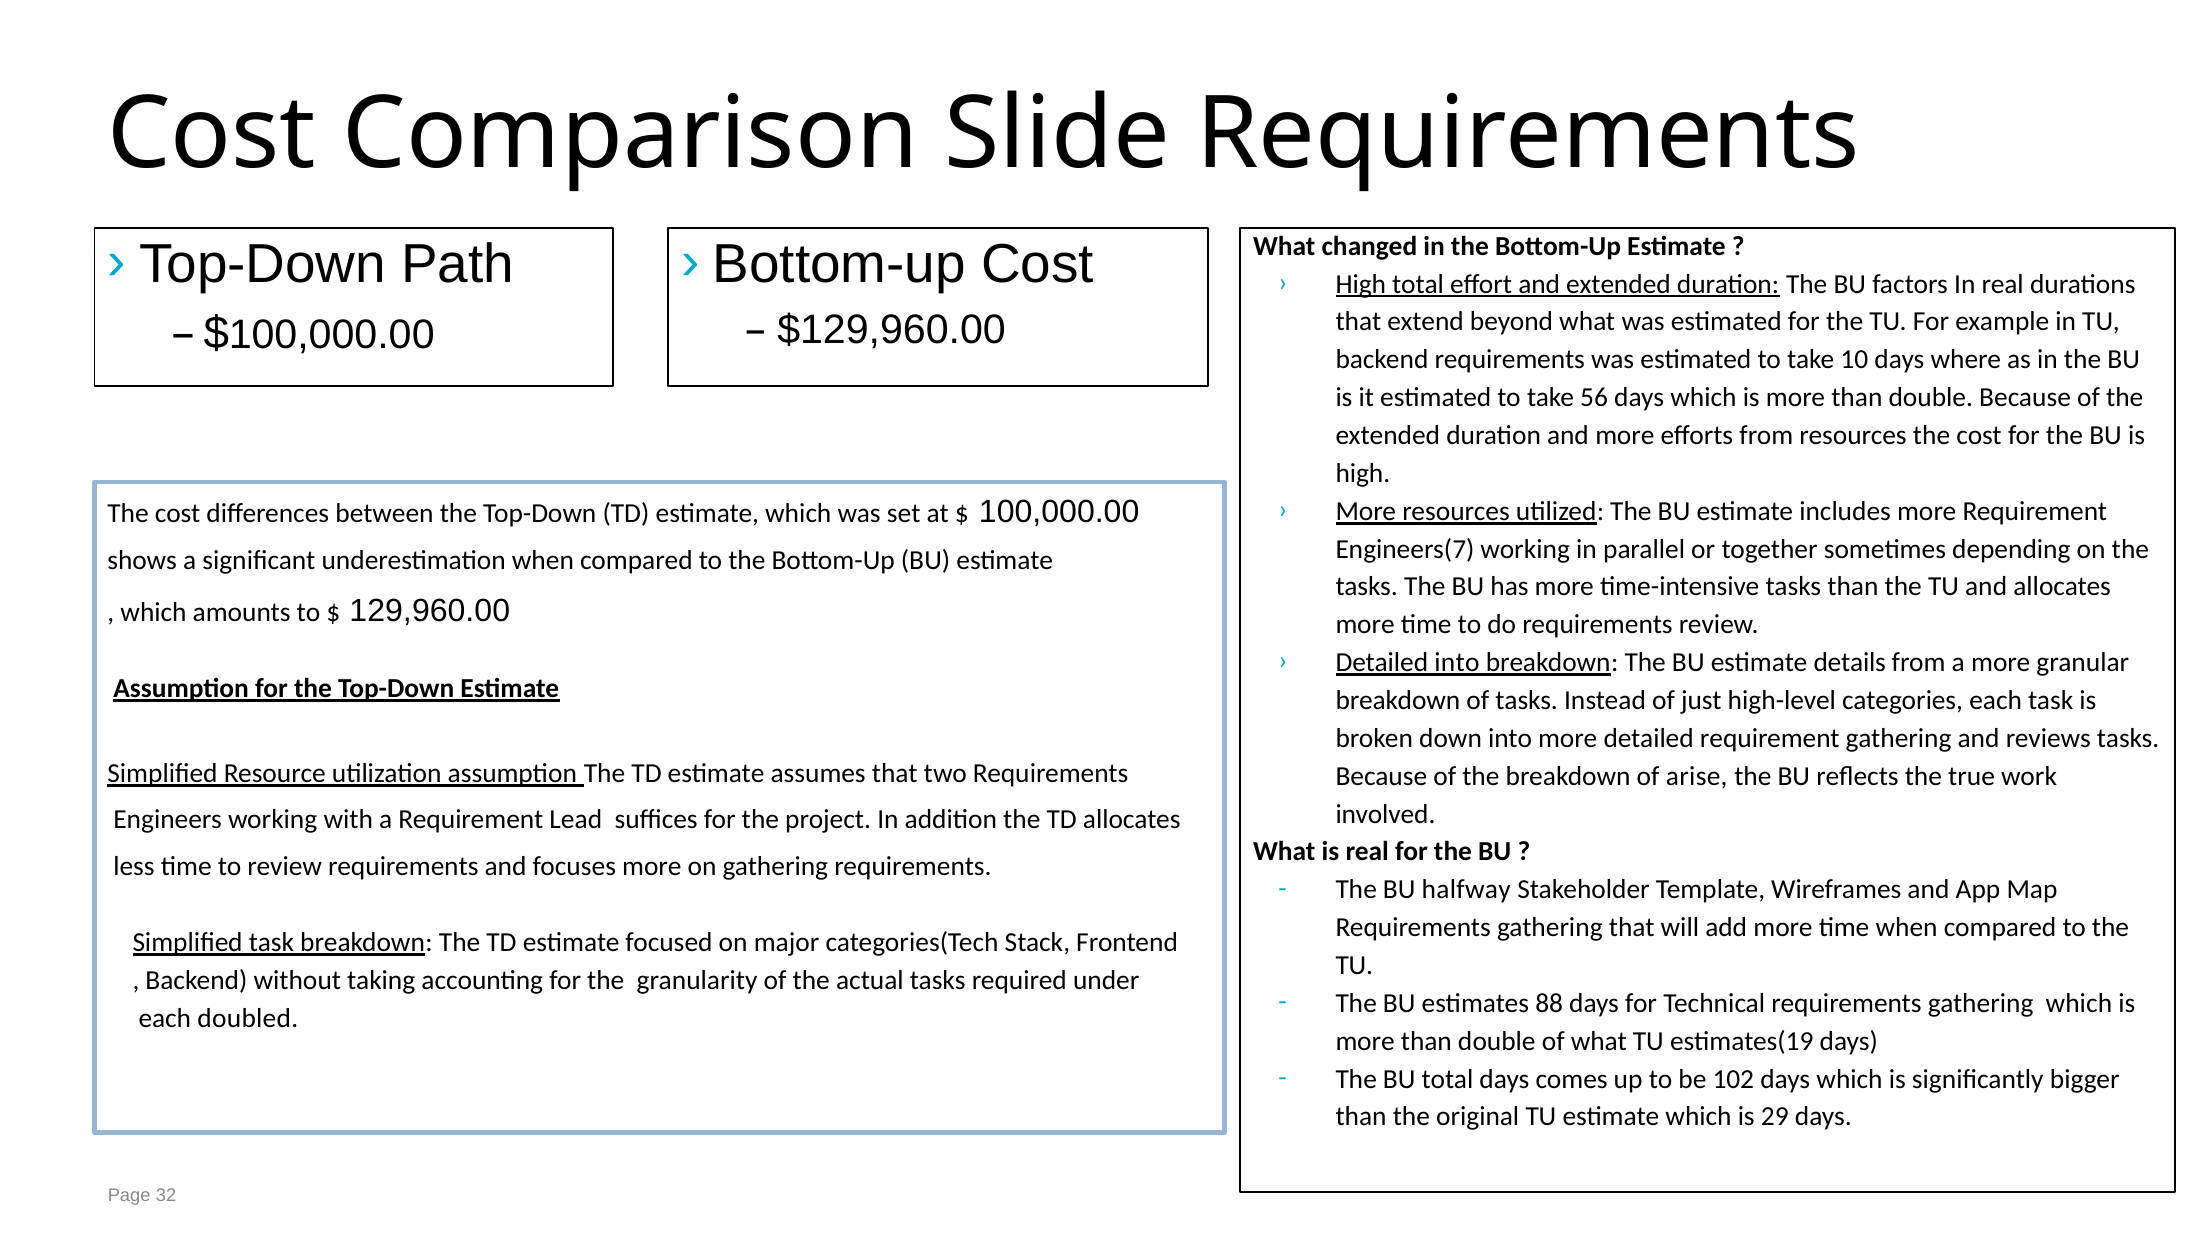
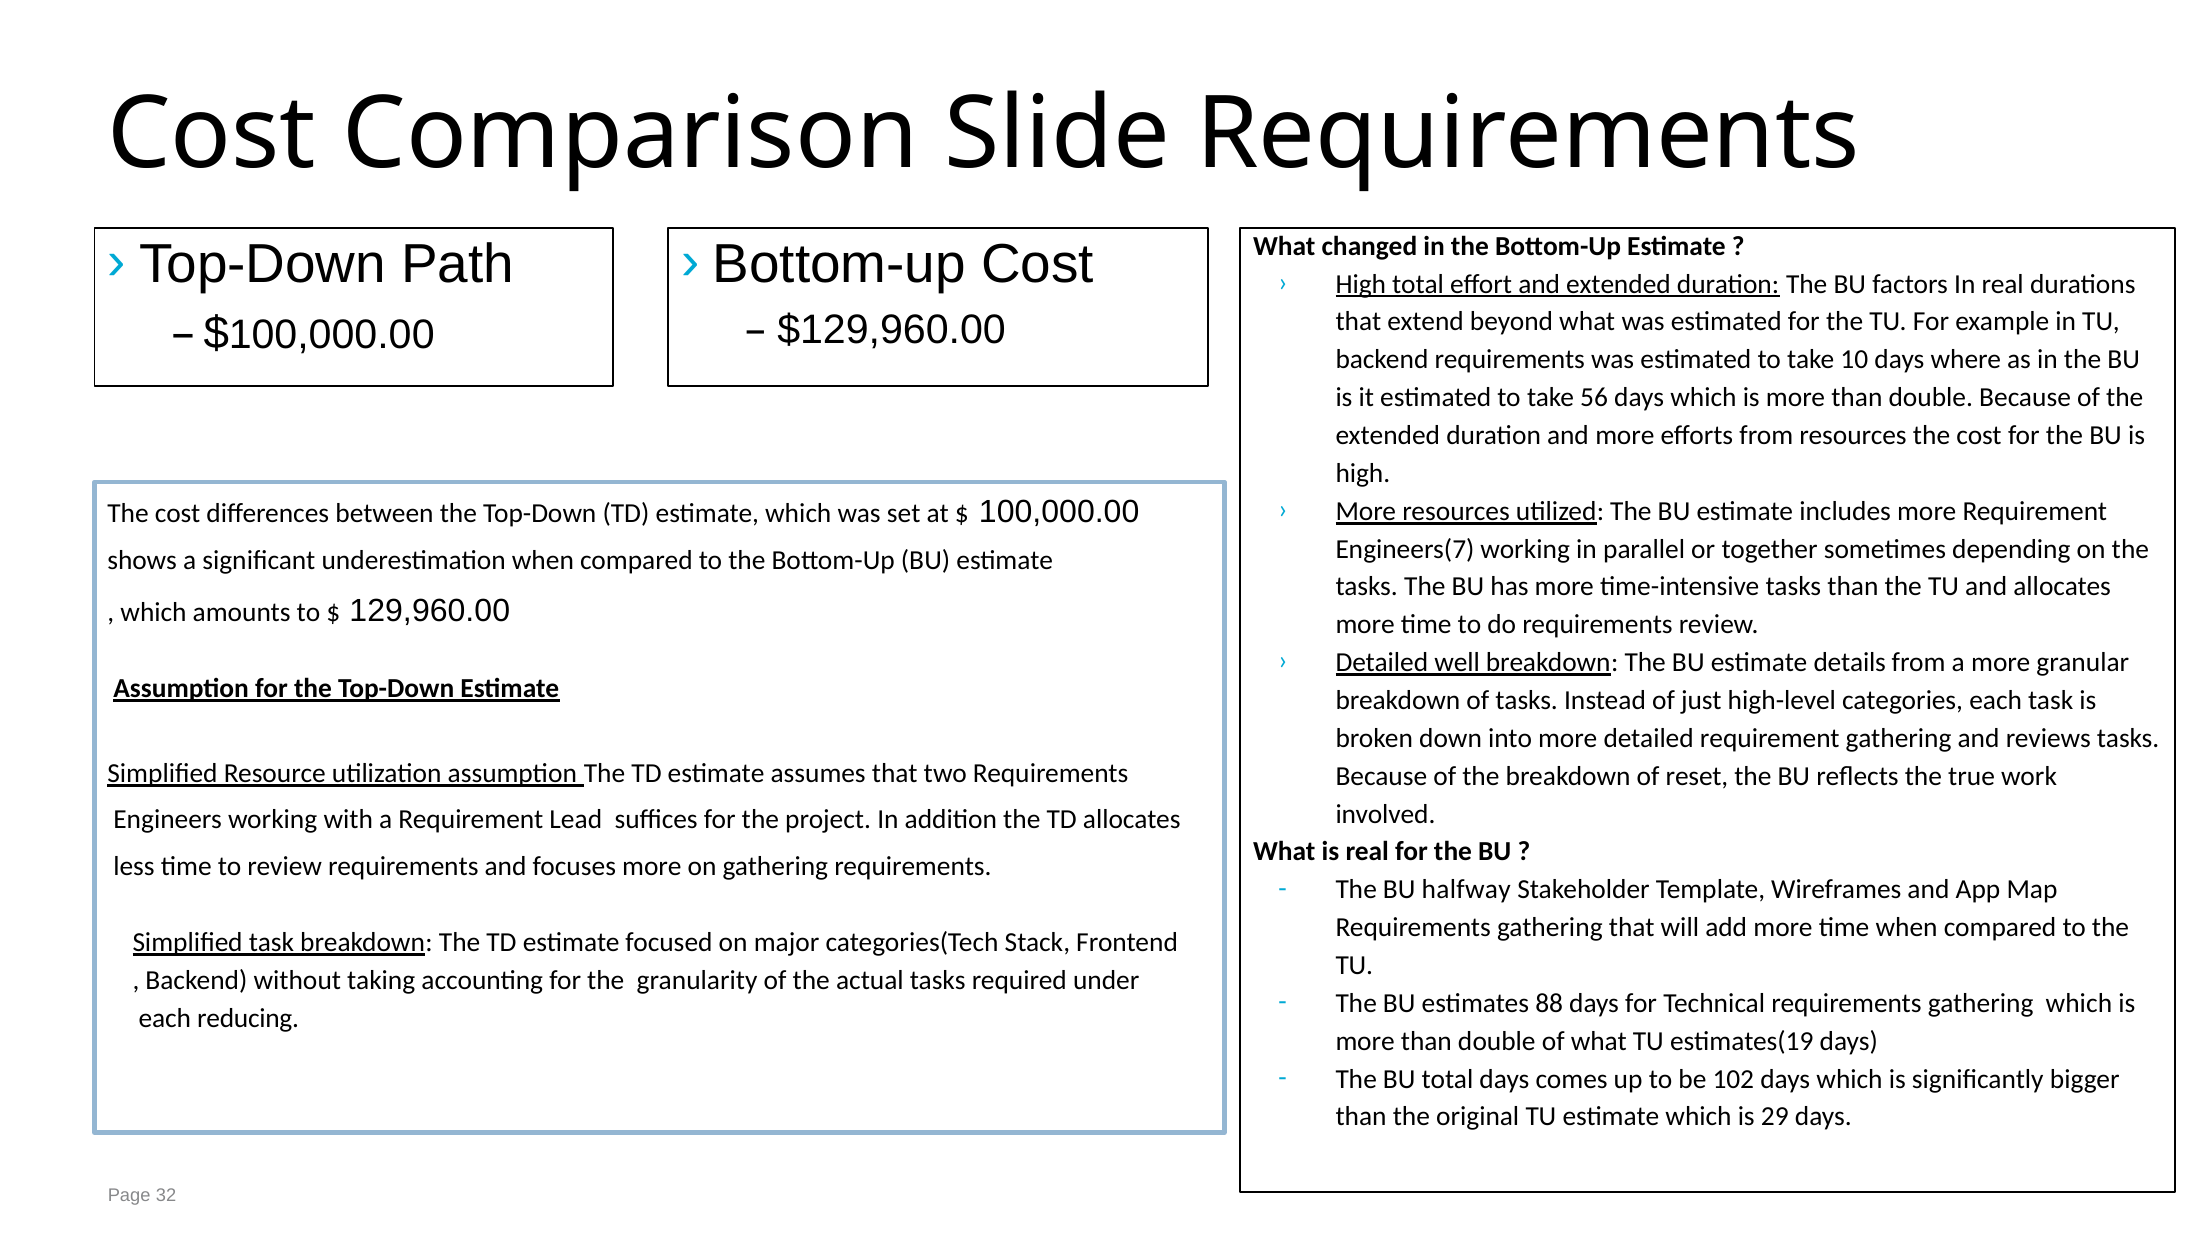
Detailed into: into -> well (1457, 663)
arise: arise -> reset (1697, 776)
doubled: doubled -> reducing (248, 1018)
